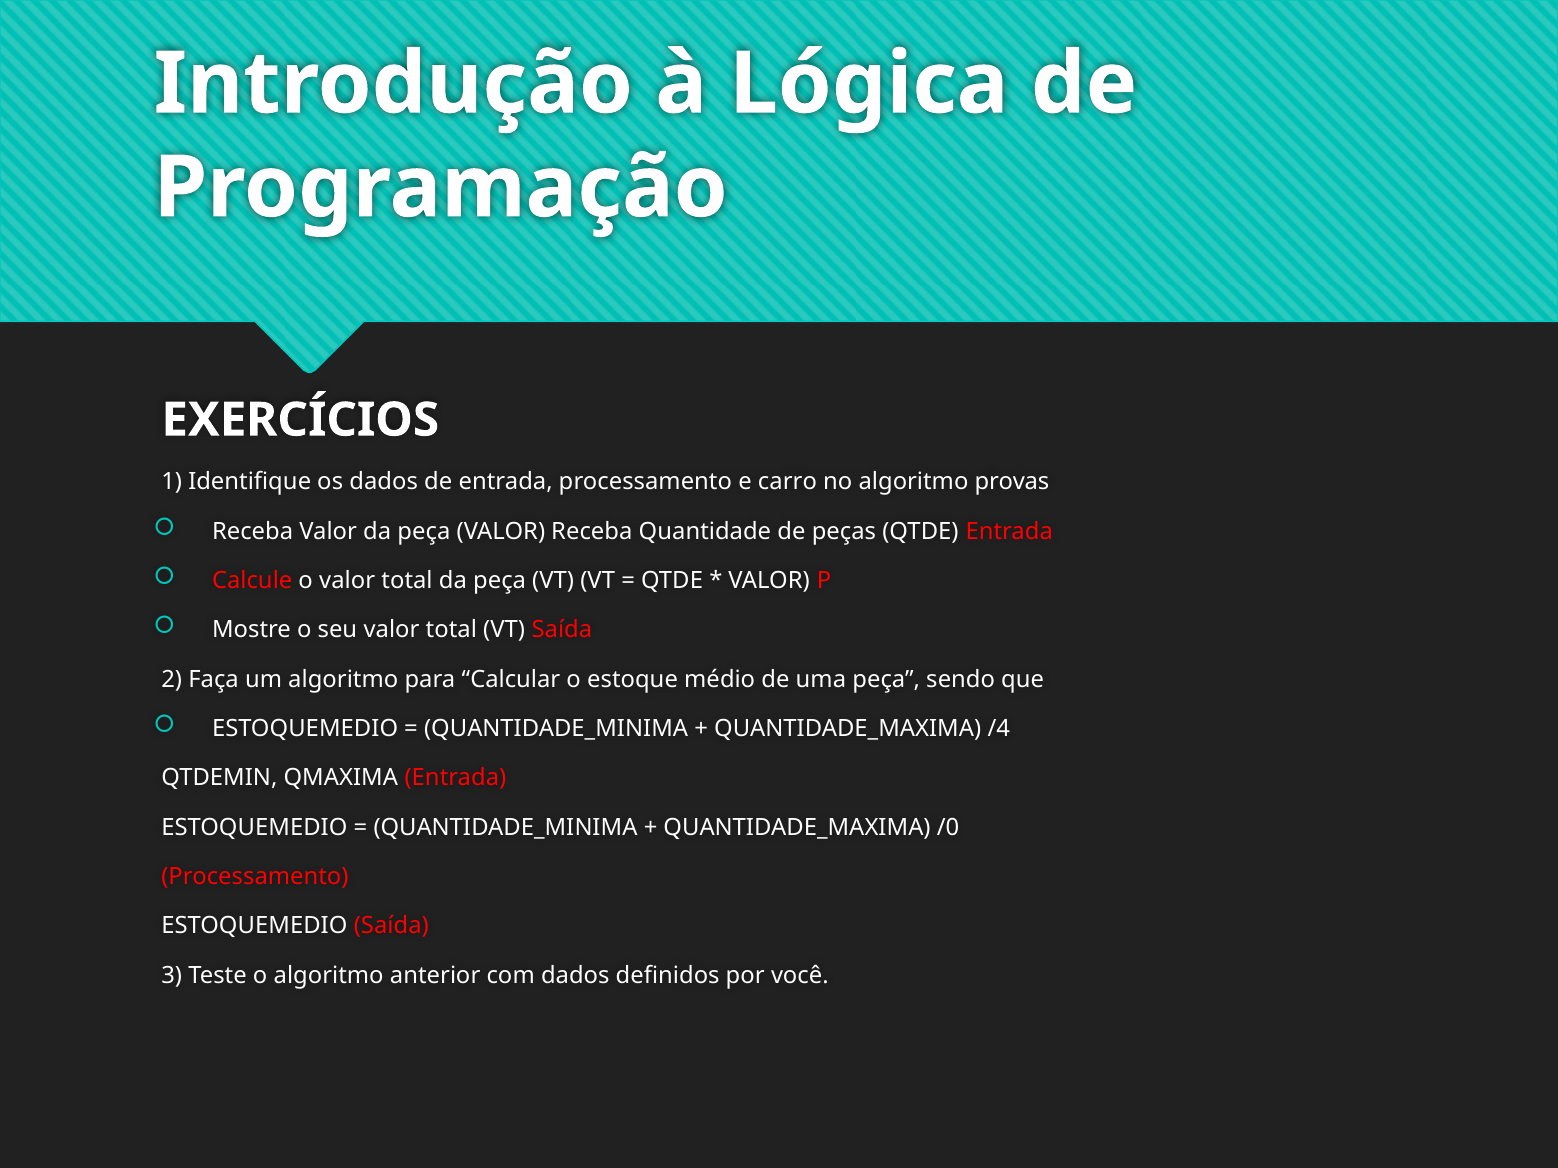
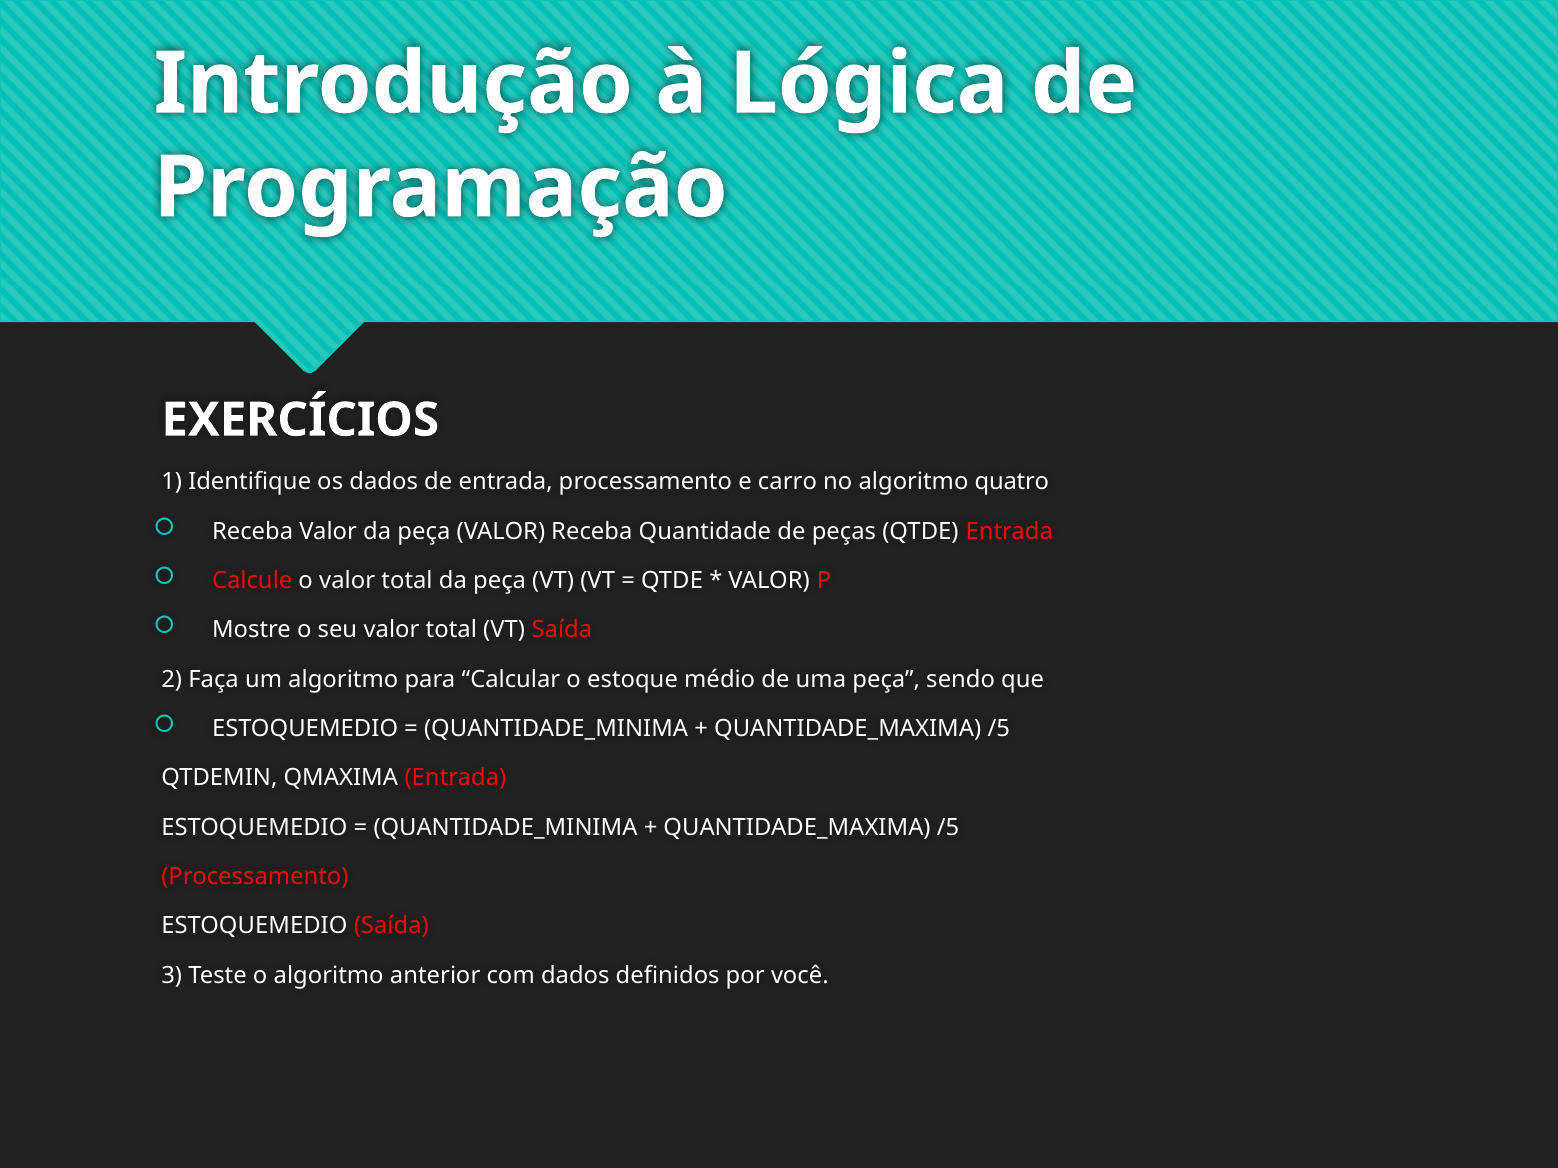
provas: provas -> quatro (1012, 482)
/4: /4 -> /5 (999, 729)
/0: /0 -> /5 (948, 828)
